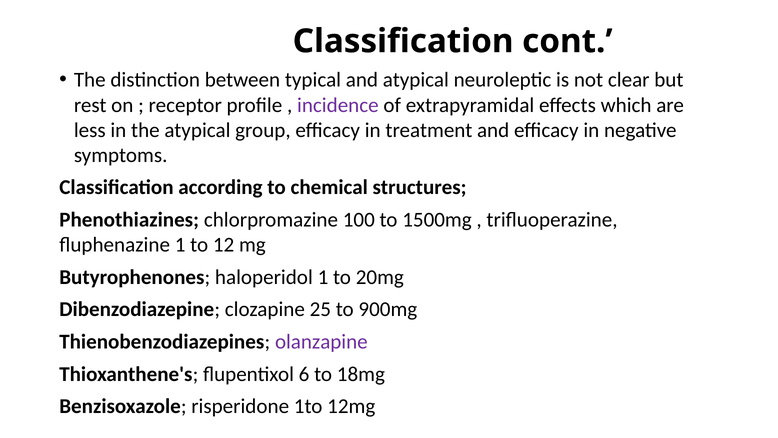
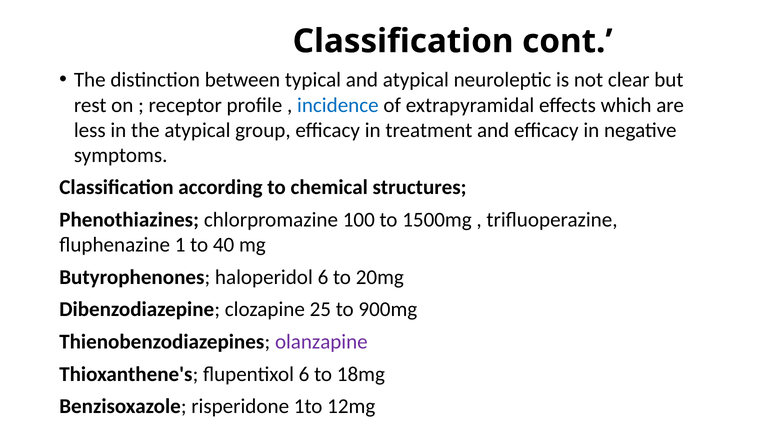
incidence colour: purple -> blue (338, 105)
12: 12 -> 40 (224, 245)
haloperidol 1: 1 -> 6 (323, 277)
